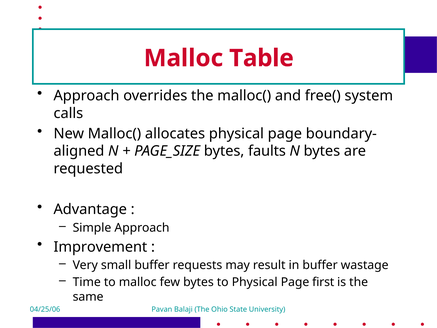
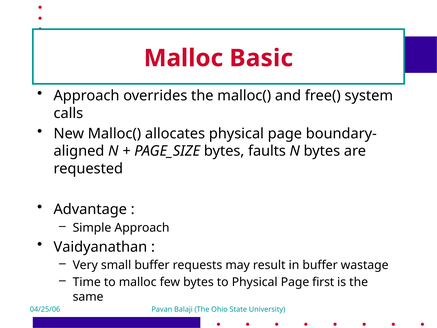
Table: Table -> Basic (261, 58)
Improvement: Improvement -> Vaidyanathan (100, 247)
